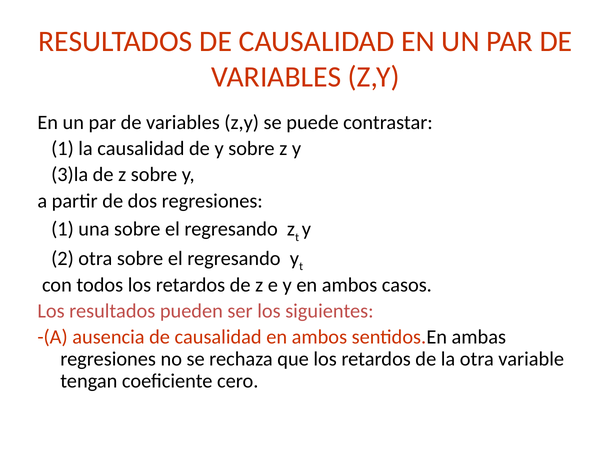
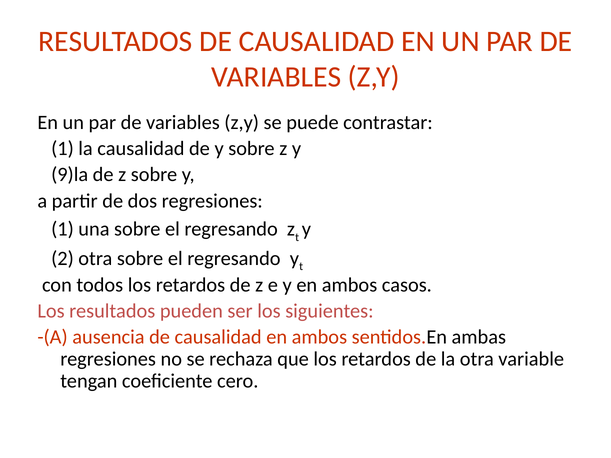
3)la: 3)la -> 9)la (70, 175)
